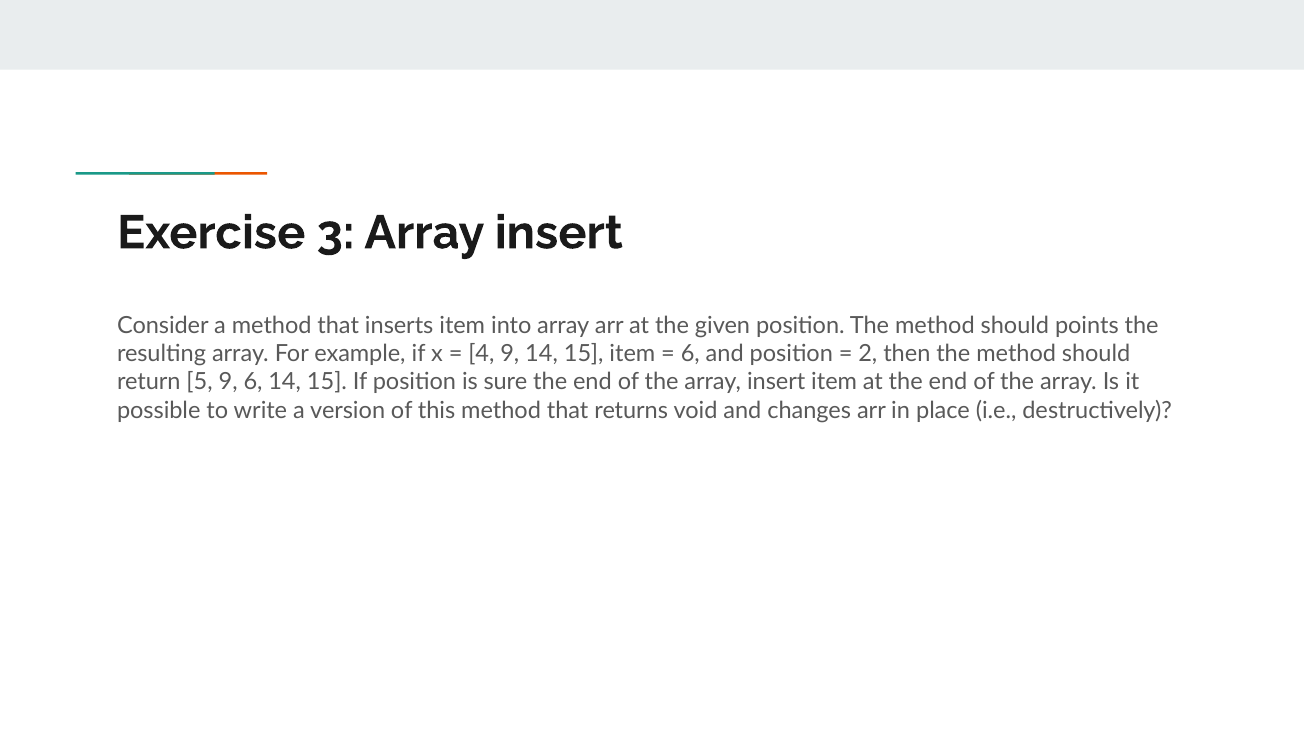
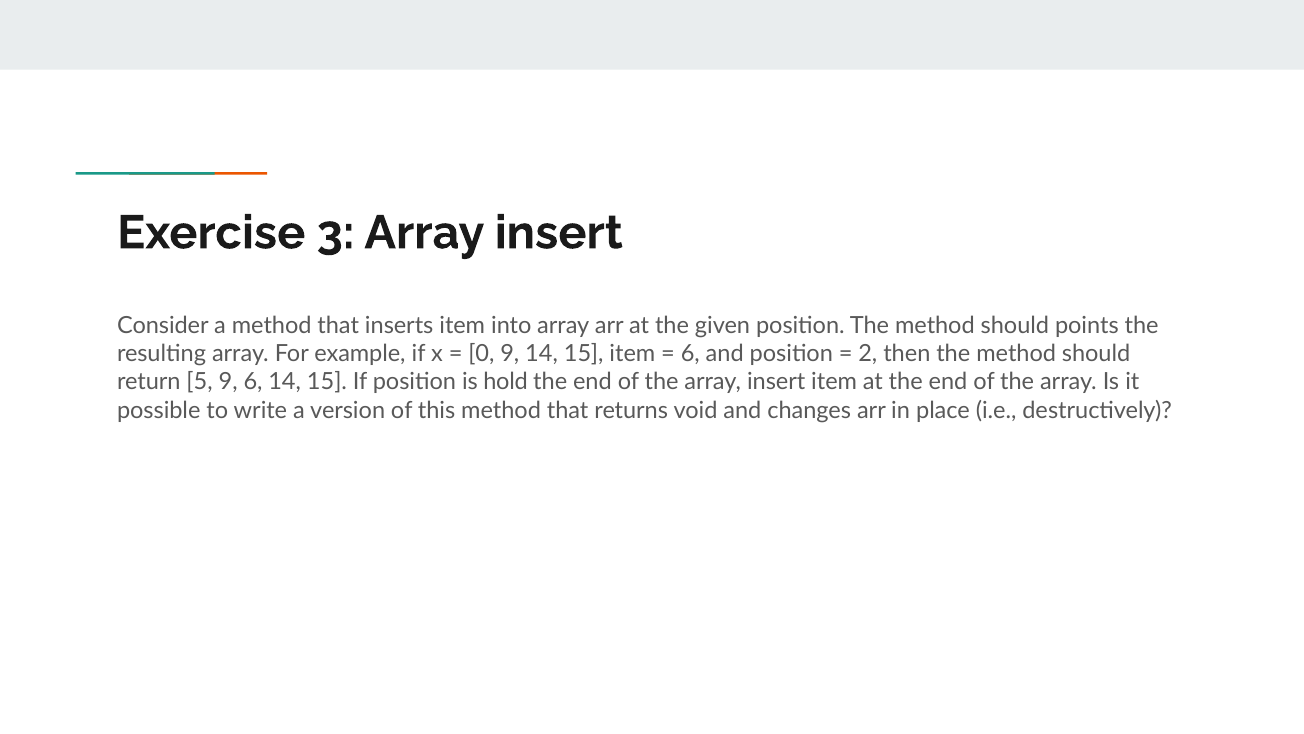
4: 4 -> 0 (481, 354)
sure: sure -> hold (506, 382)
